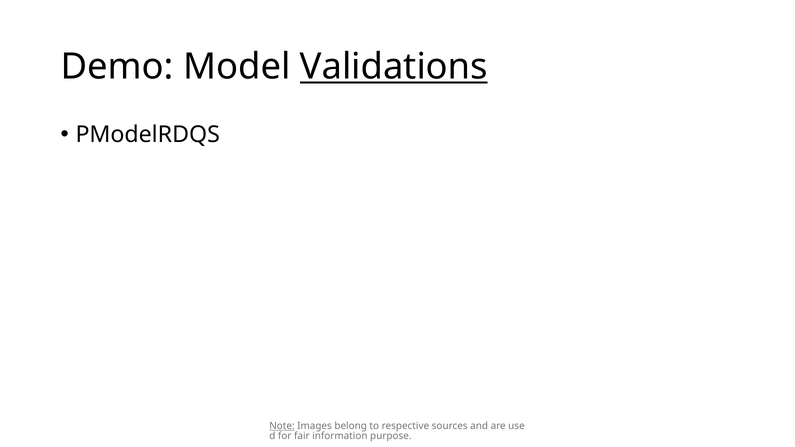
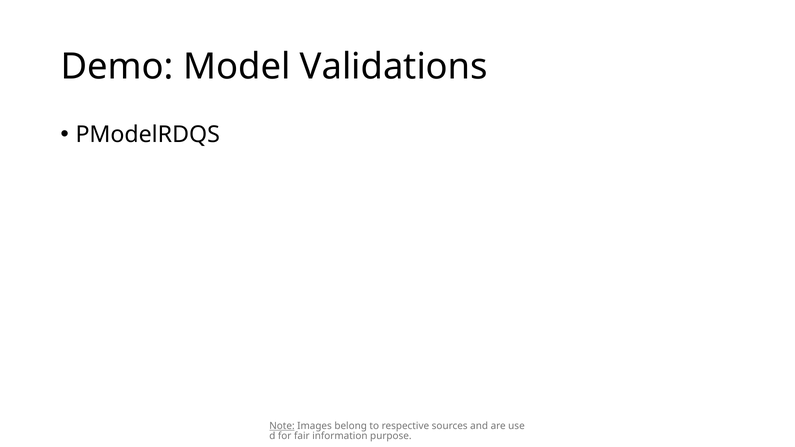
Validations underline: present -> none (394, 67)
